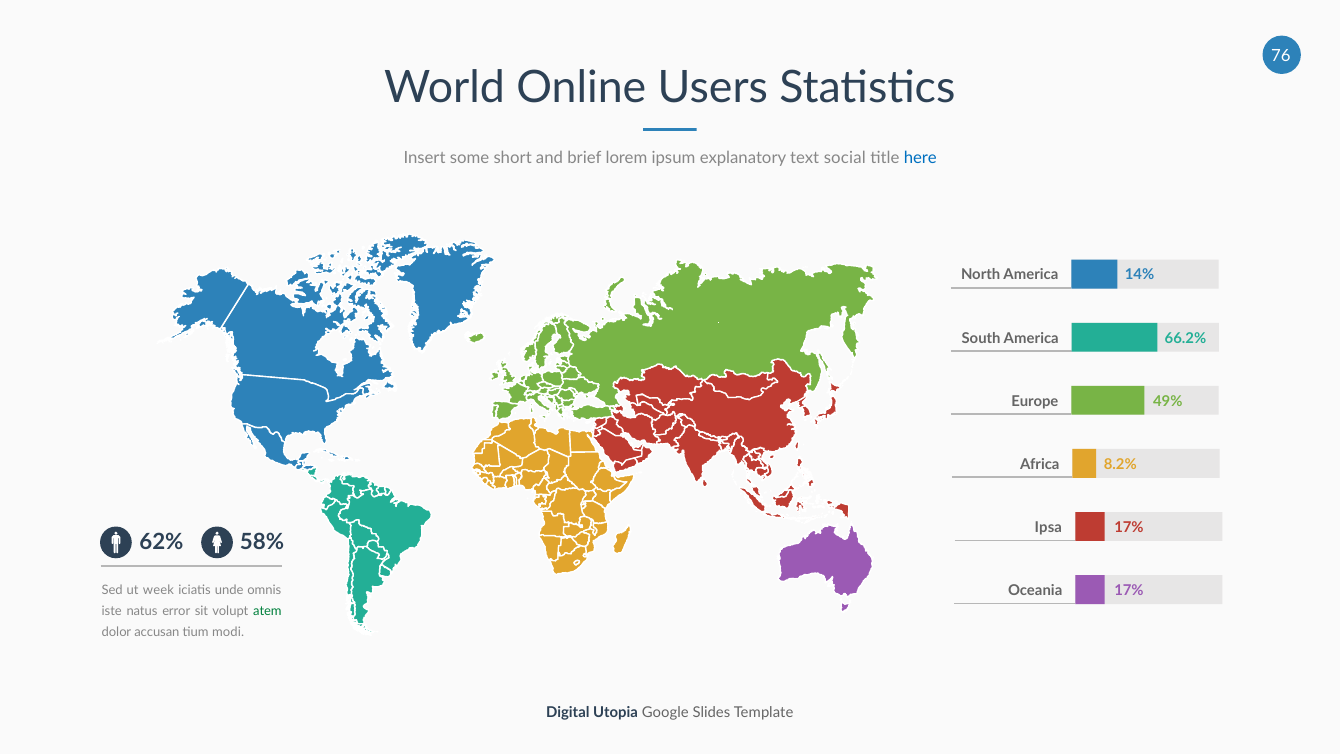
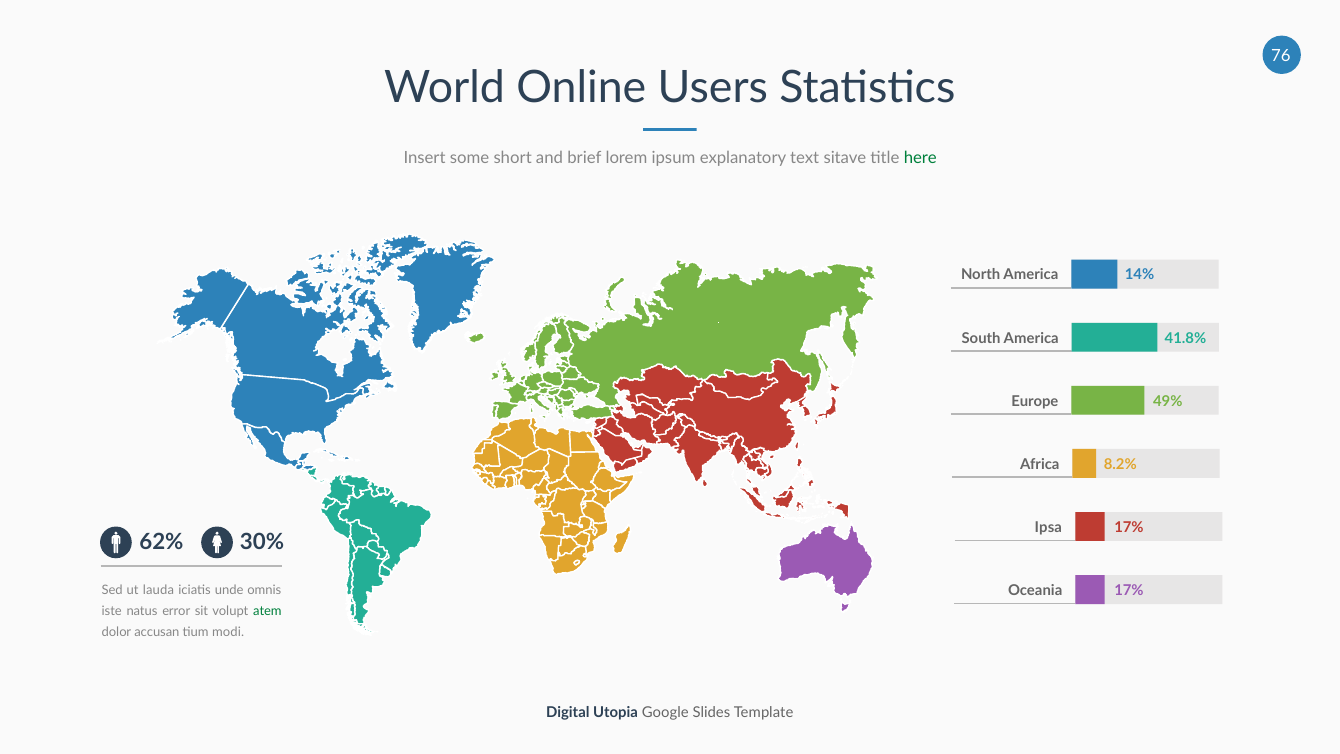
social: social -> sitave (845, 158)
here colour: blue -> green (920, 158)
66.2%: 66.2% -> 41.8% (1185, 338)
58%: 58% -> 30% (262, 542)
week: week -> lauda (158, 590)
